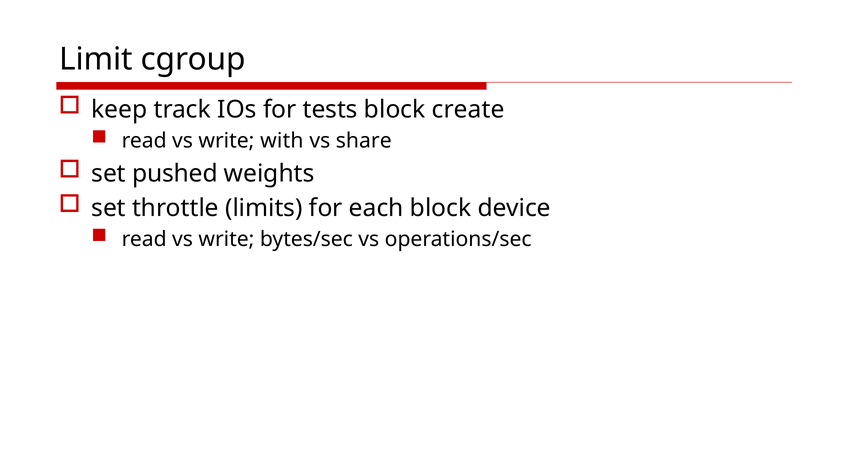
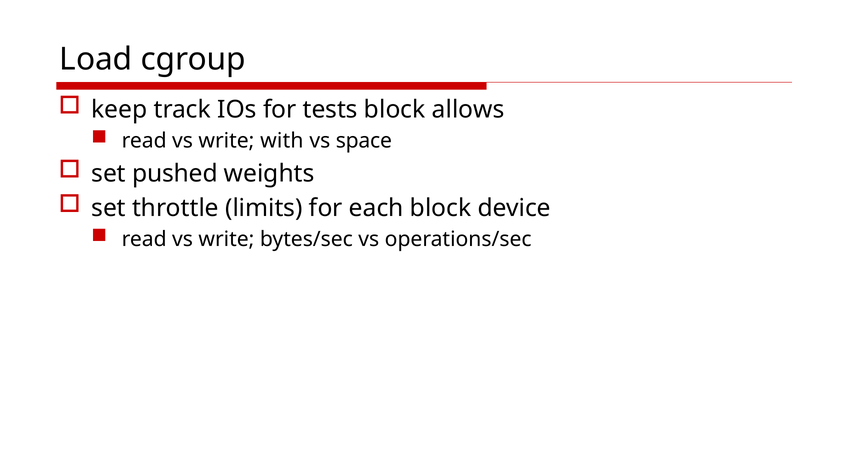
Limit: Limit -> Load (96, 59)
create: create -> allows (468, 109)
share: share -> space (364, 141)
